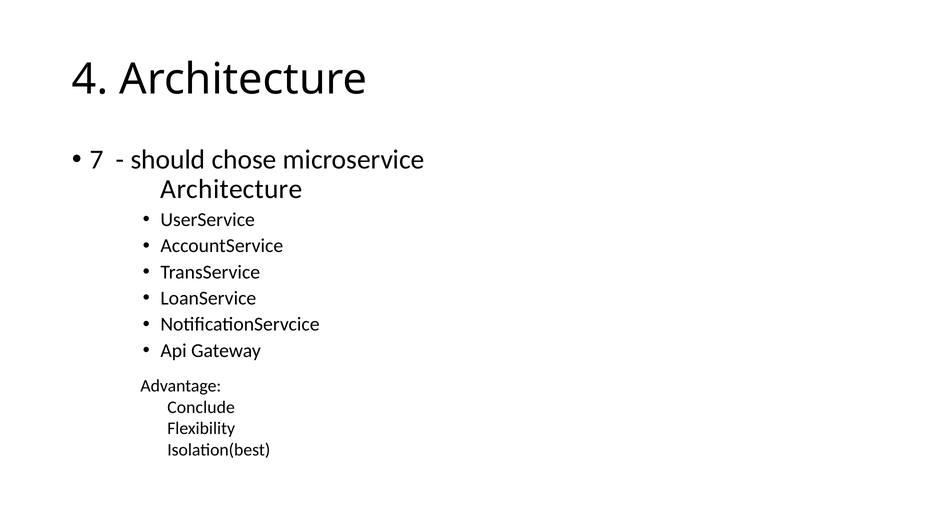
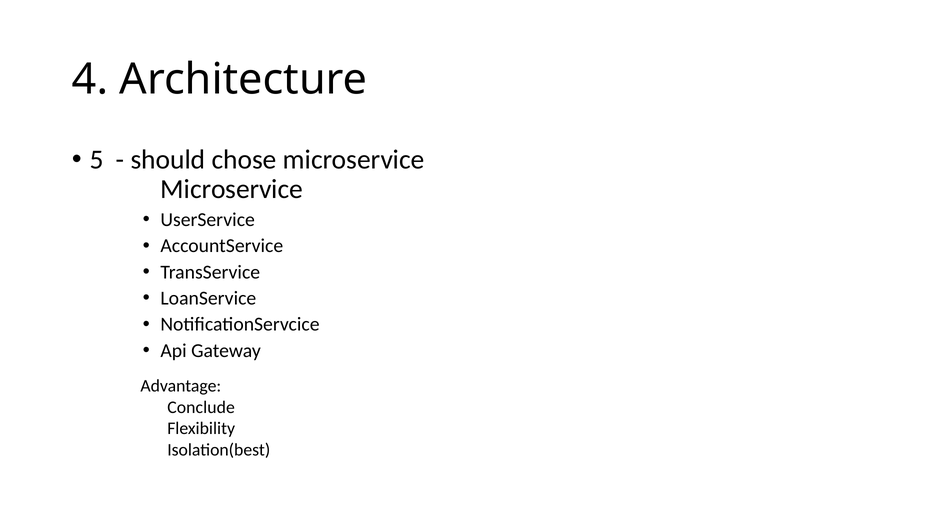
7: 7 -> 5 (97, 160)
Architecture: Architecture -> Microservice (232, 189)
